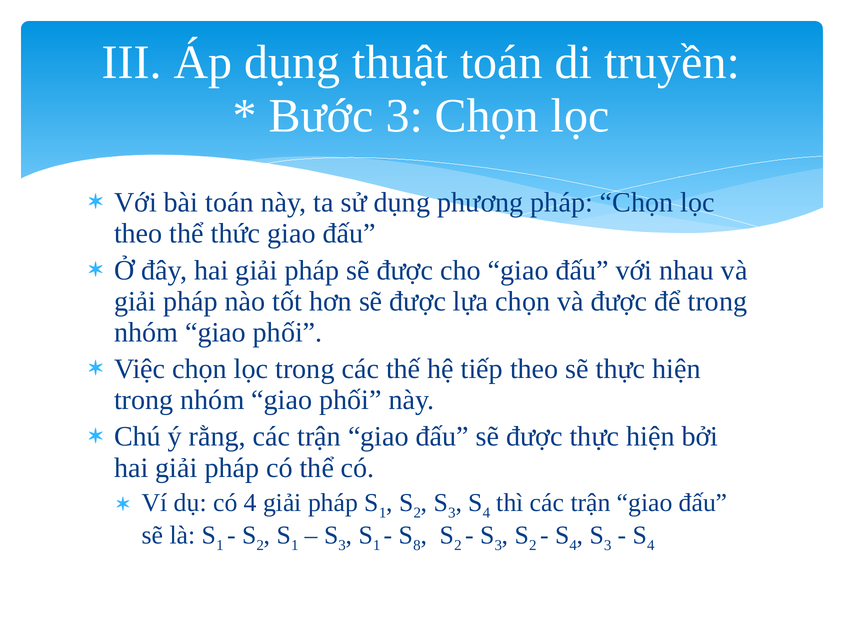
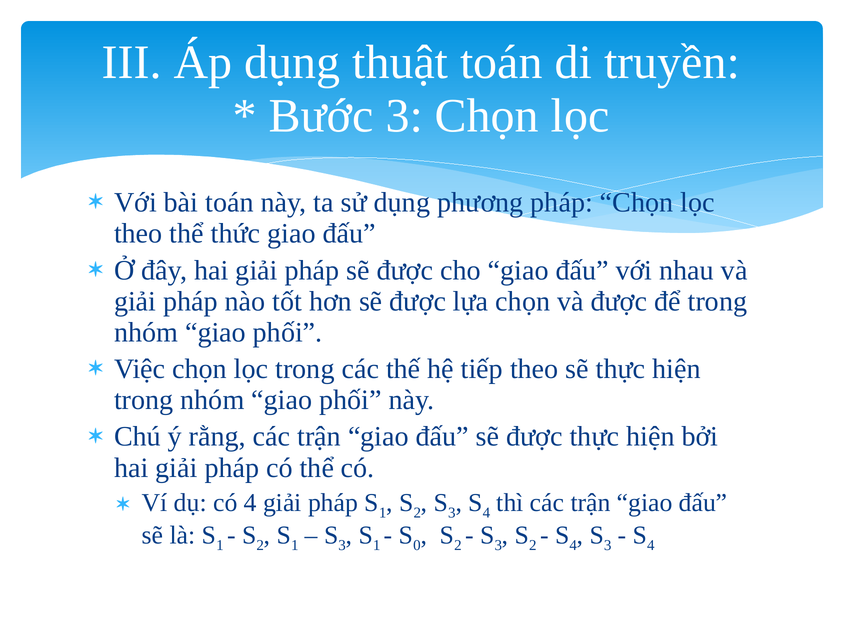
8: 8 -> 0 (417, 545)
